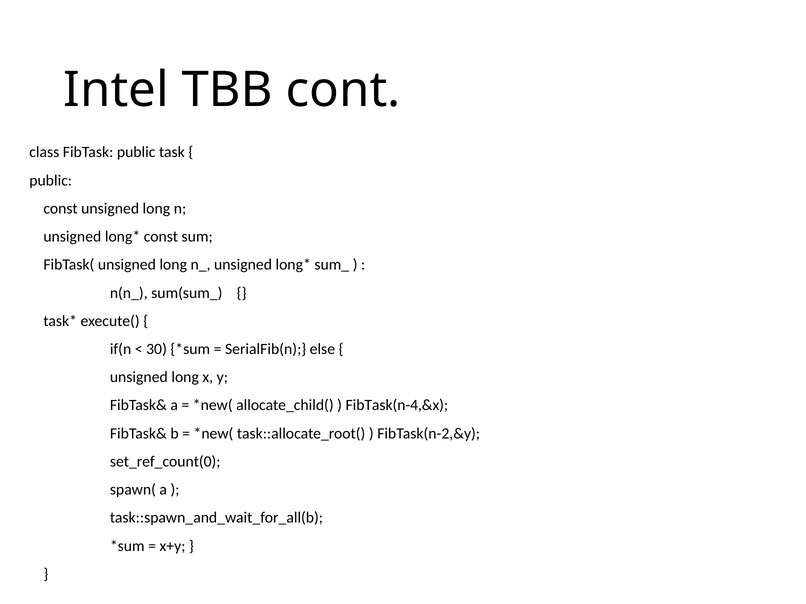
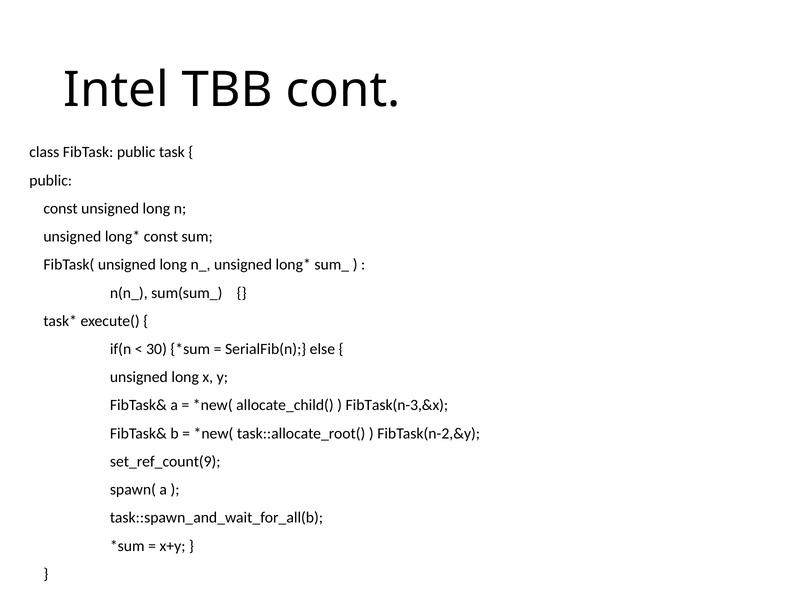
FibTask(n-4,&x: FibTask(n-4,&x -> FibTask(n-3,&x (397, 406)
set_ref_count(0: set_ref_count(0 -> set_ref_count(9 (165, 462)
